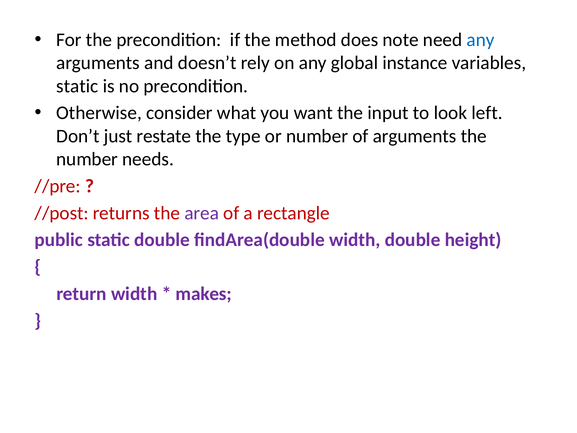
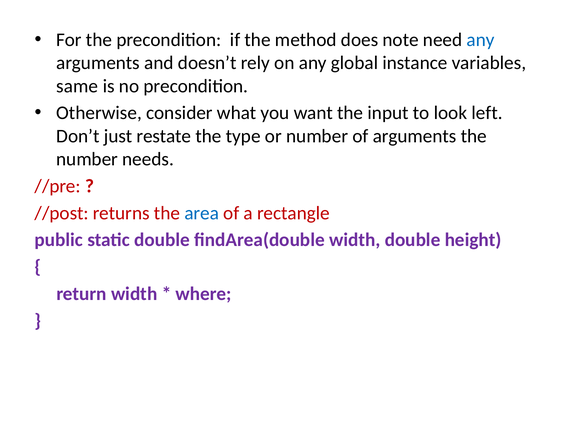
static: static -> same (77, 86)
area colour: purple -> blue (202, 213)
makes: makes -> where (204, 294)
